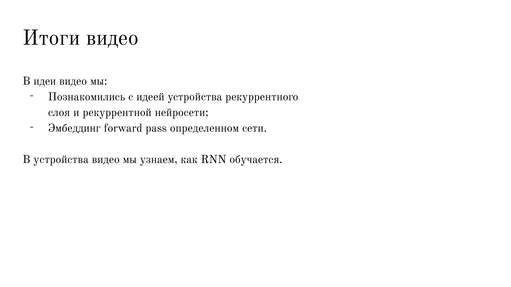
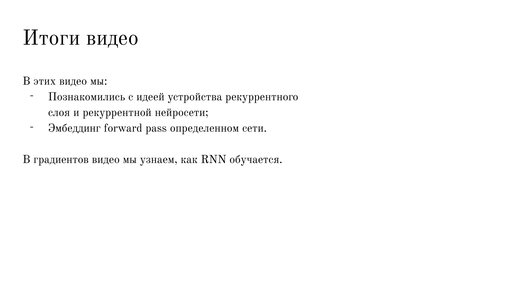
идеи: идеи -> этих (45, 81)
В устройства: устройства -> градиентов (61, 160)
